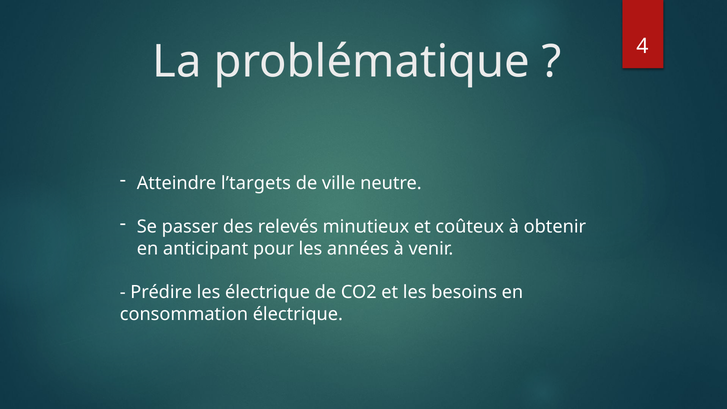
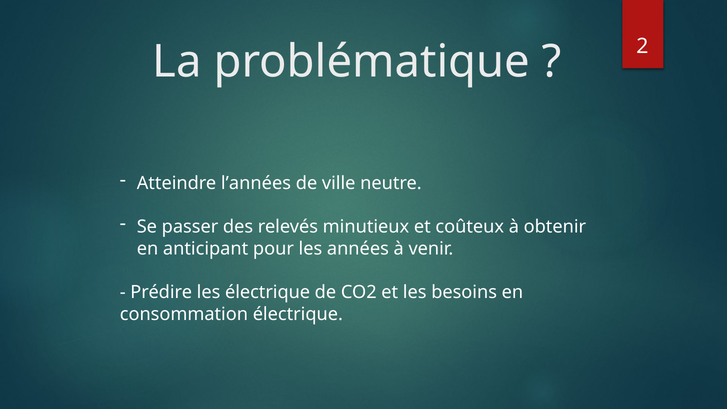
4: 4 -> 2 (642, 46)
l’targets: l’targets -> l’années (256, 183)
